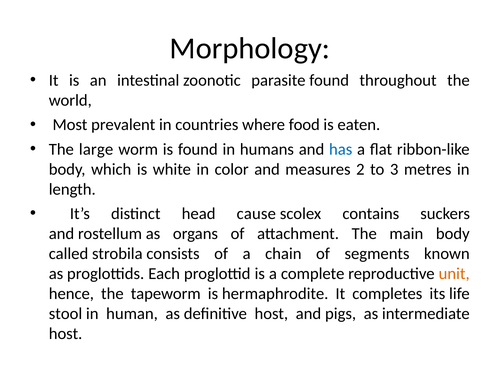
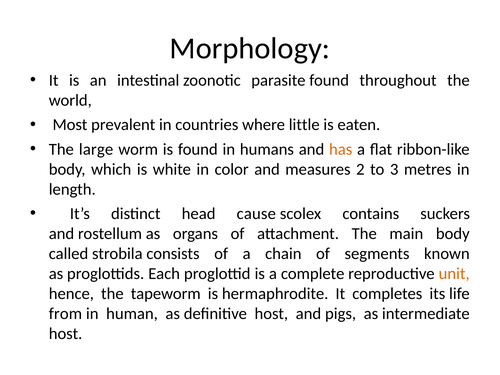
food: food -> little (304, 125)
has colour: blue -> orange (341, 149)
stool: stool -> from (65, 314)
